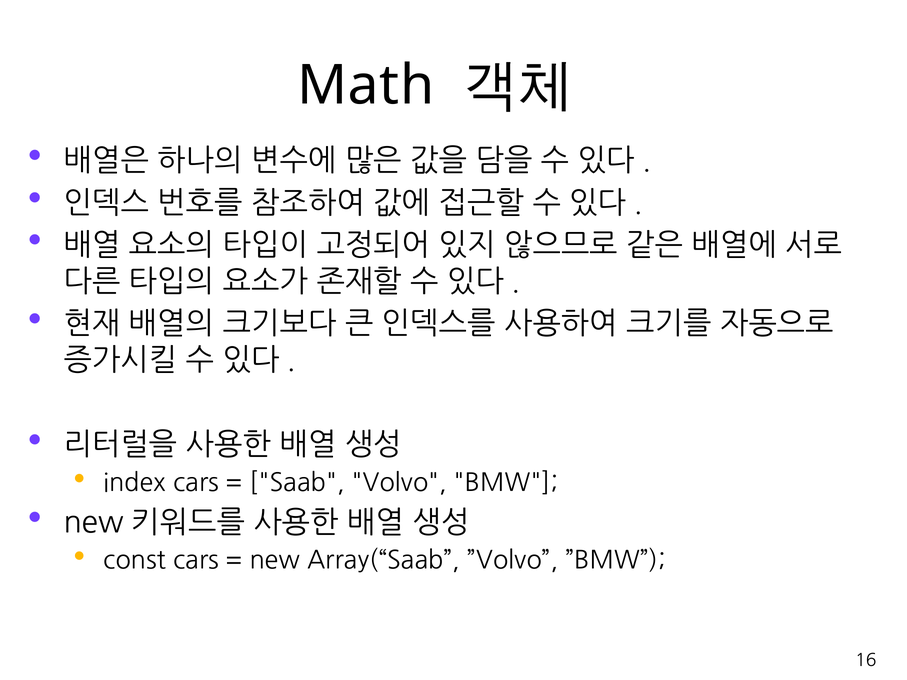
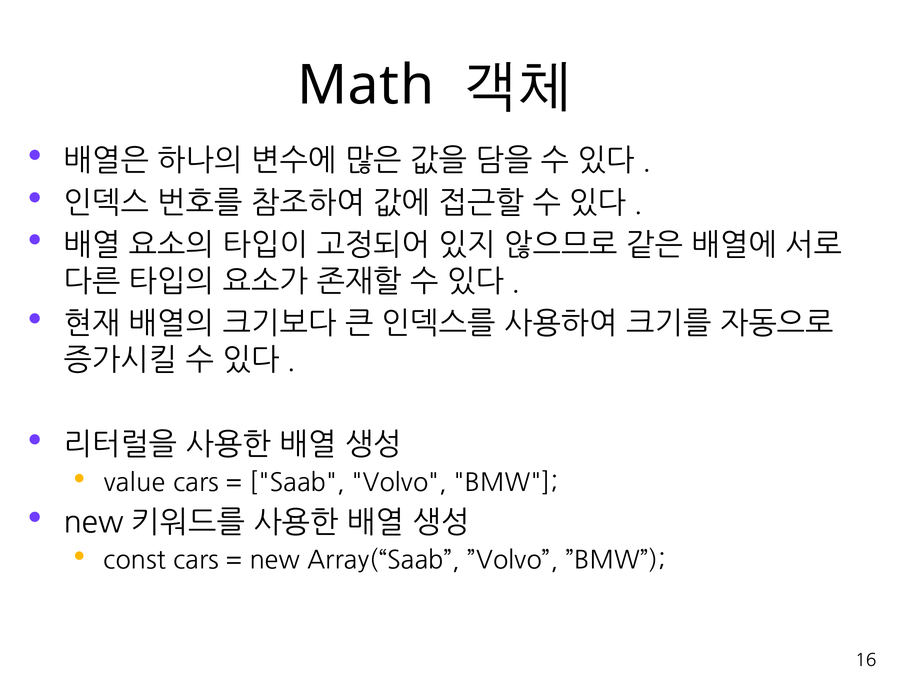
index: index -> value (135, 483)
